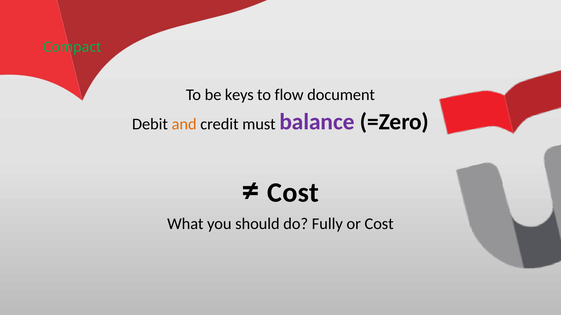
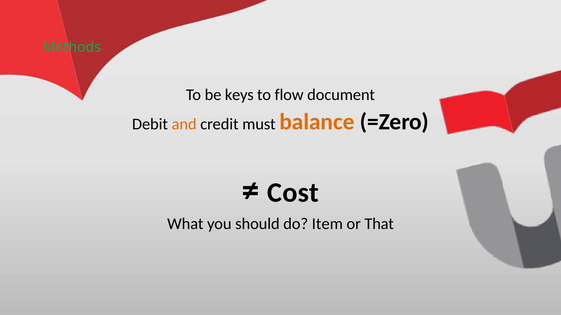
Compact: Compact -> Methods (72, 47)
balance colour: purple -> orange (317, 122)
Fully: Fully -> Item (327, 224)
or Cost: Cost -> That (379, 224)
